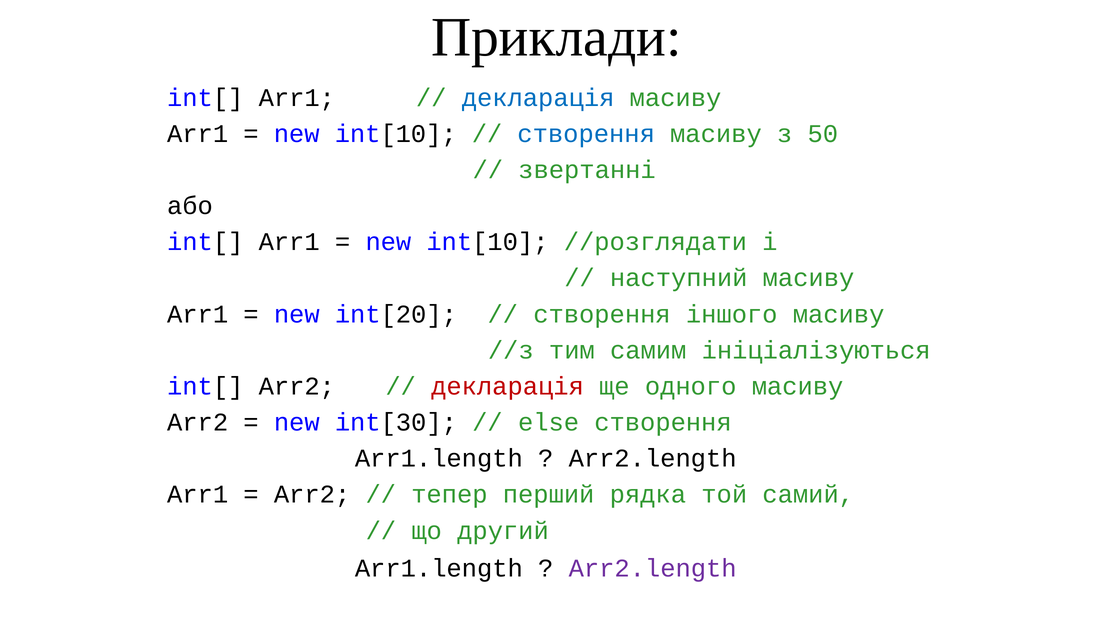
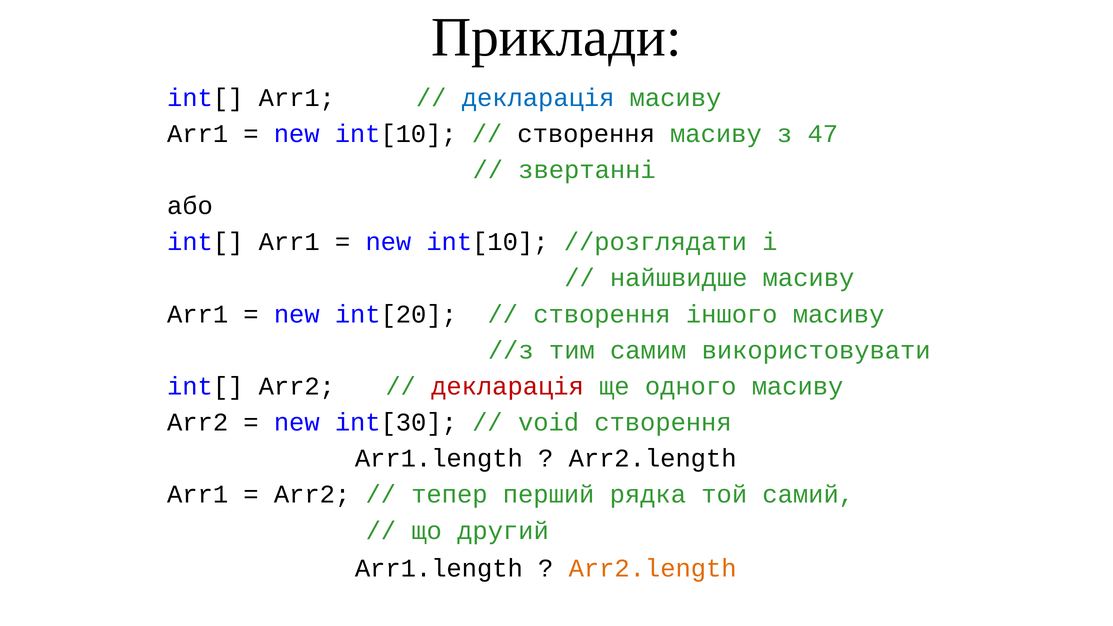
створення colour: blue -> black (586, 134)
50: 50 -> 47 (823, 134)
наступний: наступний -> найшвидше (679, 278)
ініціалізуються: ініціалізуються -> використовувати (816, 350)
else: else -> void (549, 422)
Arr2.length colour: purple -> orange (653, 569)
